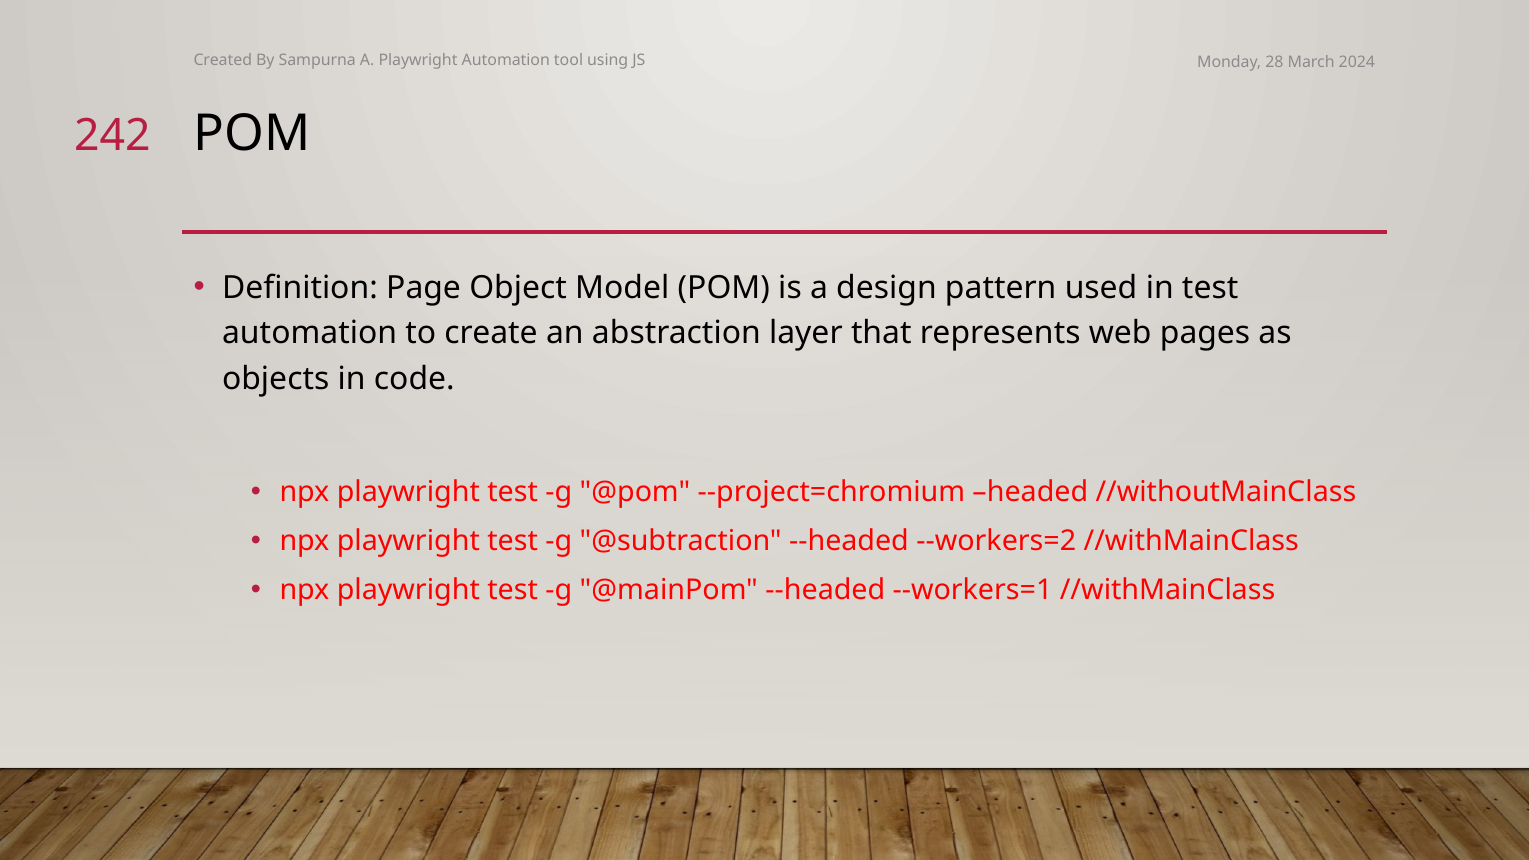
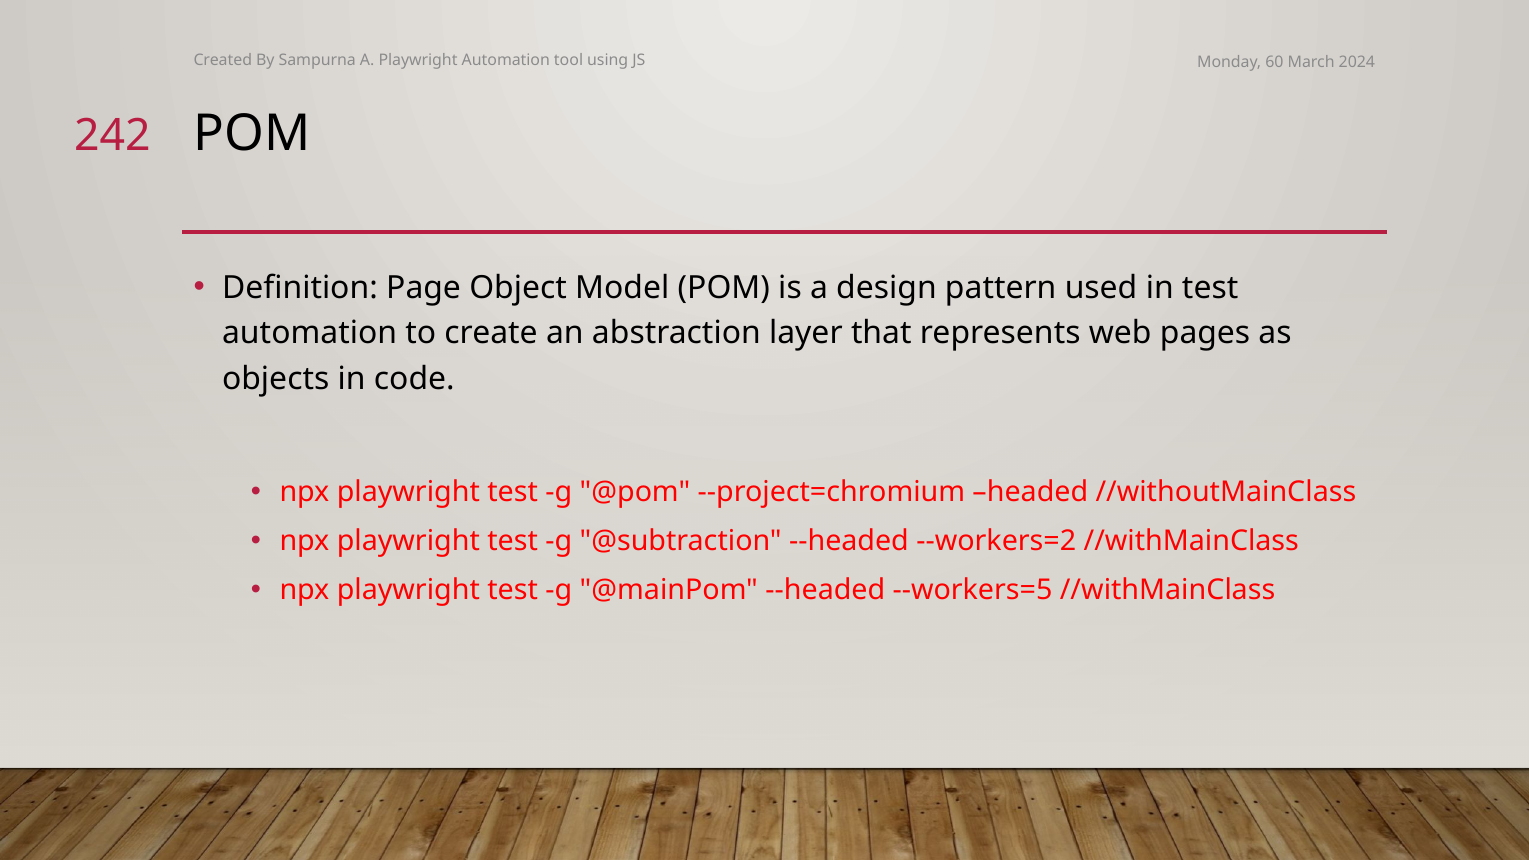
28: 28 -> 60 (1274, 62)
--workers=1: --workers=1 -> --workers=5 (973, 591)
